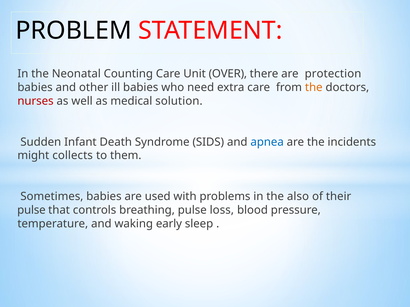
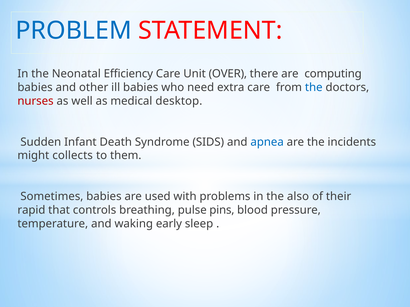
PROBLEM colour: black -> blue (74, 31)
Counting: Counting -> Efficiency (128, 74)
protection: protection -> computing (333, 74)
the colour: orange -> blue (314, 87)
solution: solution -> desktop (179, 101)
pulse: pulse -> rapid (31, 211)
loss: loss -> pins (222, 211)
